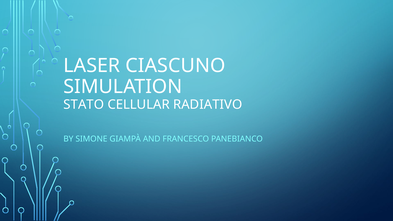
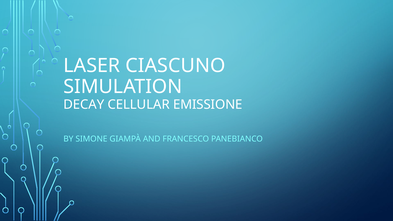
STATO: STATO -> DECAY (84, 105)
RADIATIVO: RADIATIVO -> EMISSIONE (208, 105)
